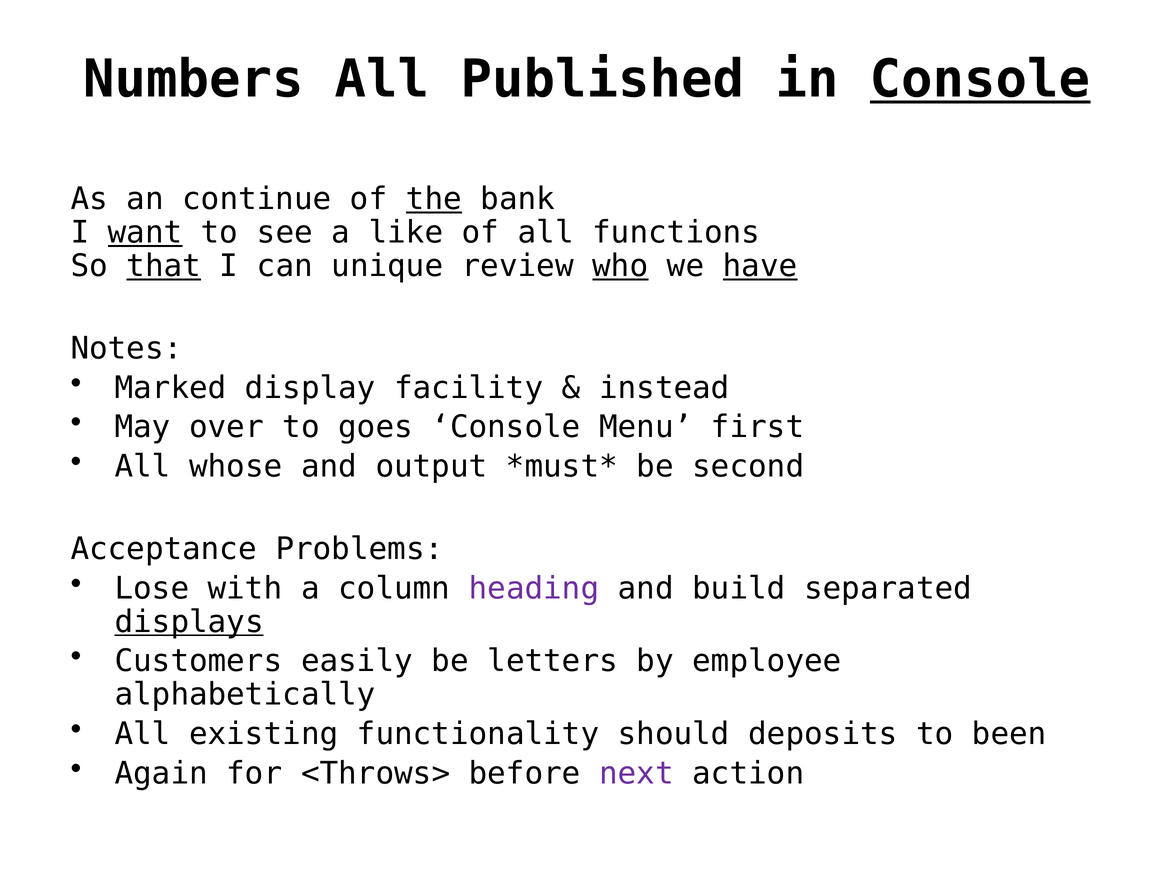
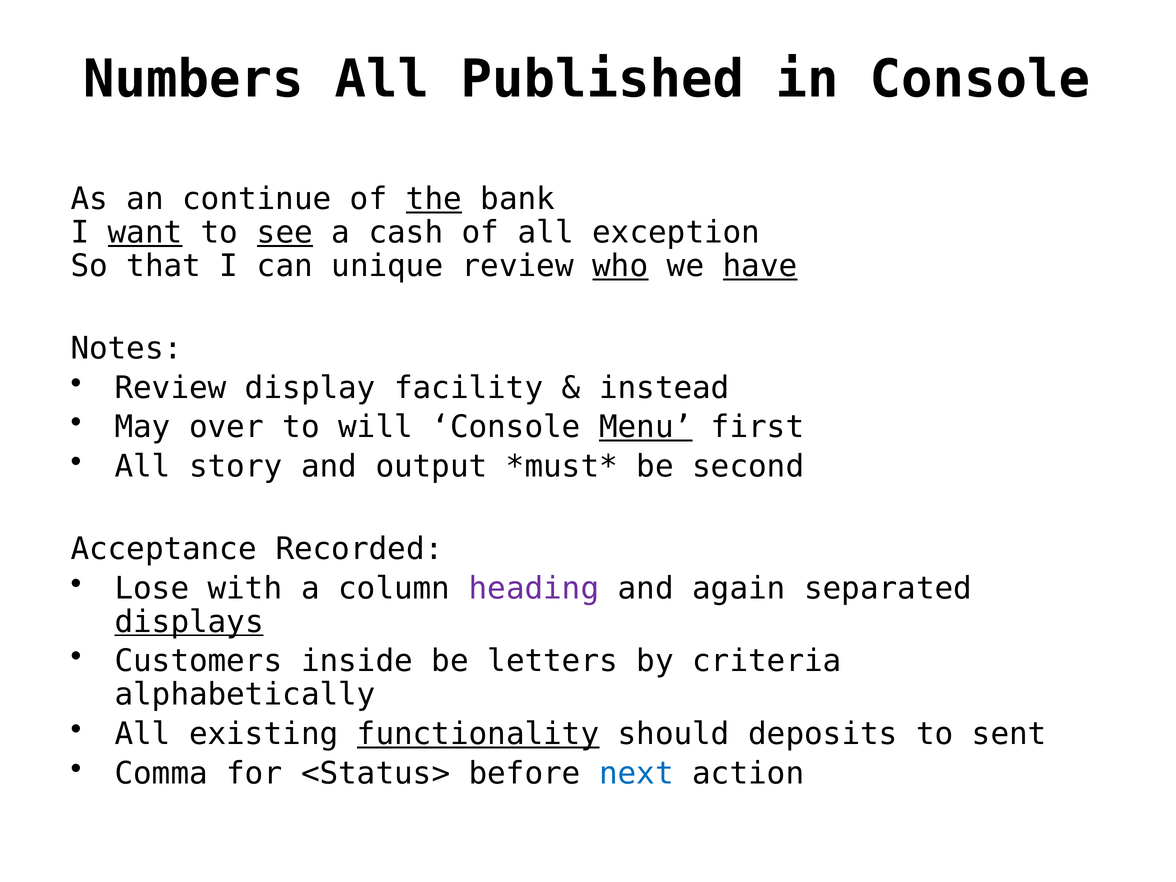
Console underline: present -> none (980, 80)
see underline: none -> present (285, 233)
like: like -> cash (406, 233)
functions: functions -> exception (676, 233)
that underline: present -> none (164, 266)
Marked: Marked -> Review (171, 388)
goes: goes -> will (376, 427)
Menu underline: none -> present (646, 427)
whose: whose -> story (236, 467)
Problems: Problems -> Recorded (359, 549)
build: build -> again (739, 588)
easily: easily -> inside (357, 661)
employee: employee -> criteria (767, 661)
functionality underline: none -> present (478, 734)
been: been -> sent (1009, 734)
Again: Again -> Comma (161, 773)
<Throws>: <Throws> -> <Status> (376, 773)
next colour: purple -> blue (637, 773)
